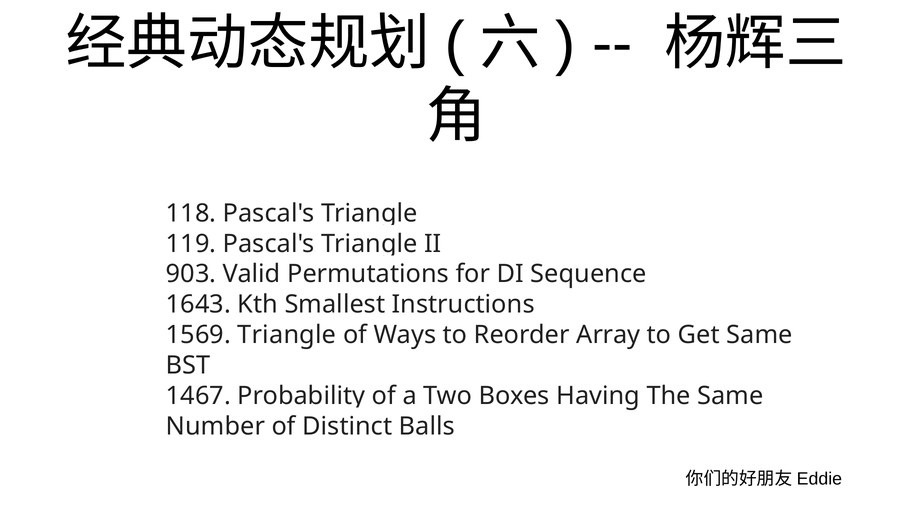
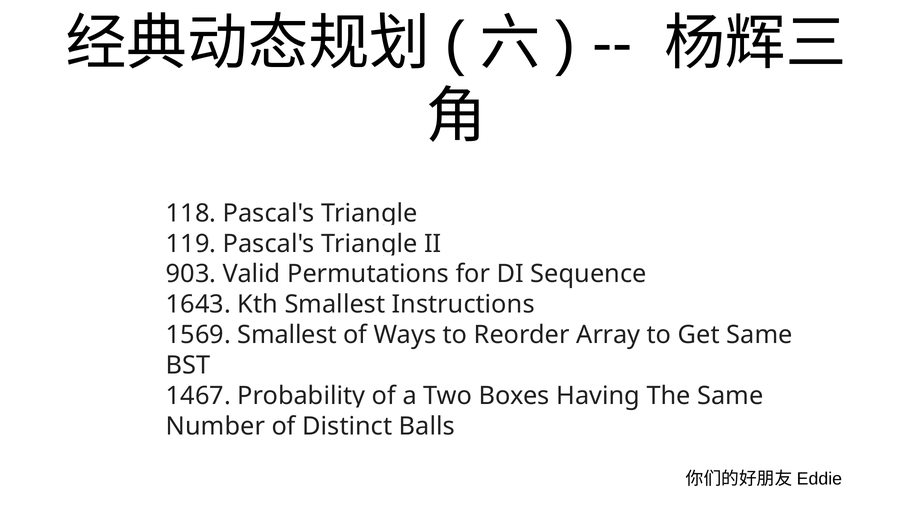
Triangle: Triangle -> Smallest (287, 335)
